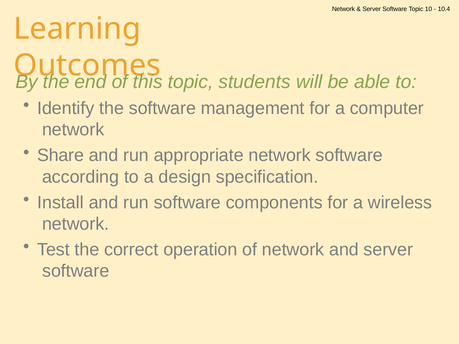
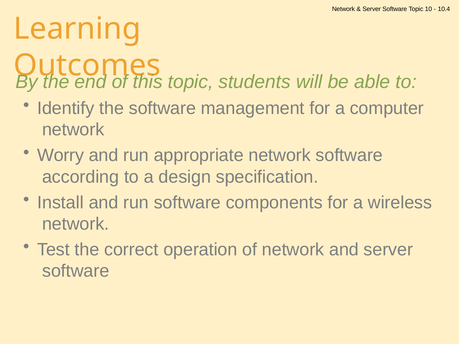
Share: Share -> Worry (61, 156)
